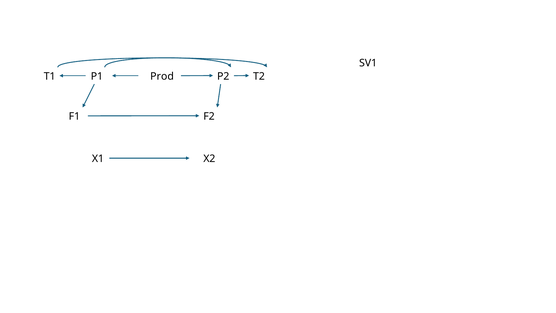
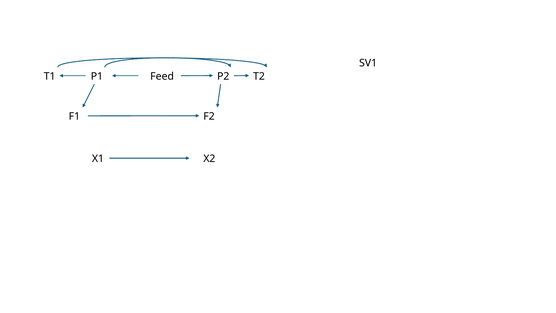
Prod: Prod -> Feed (162, 76)
